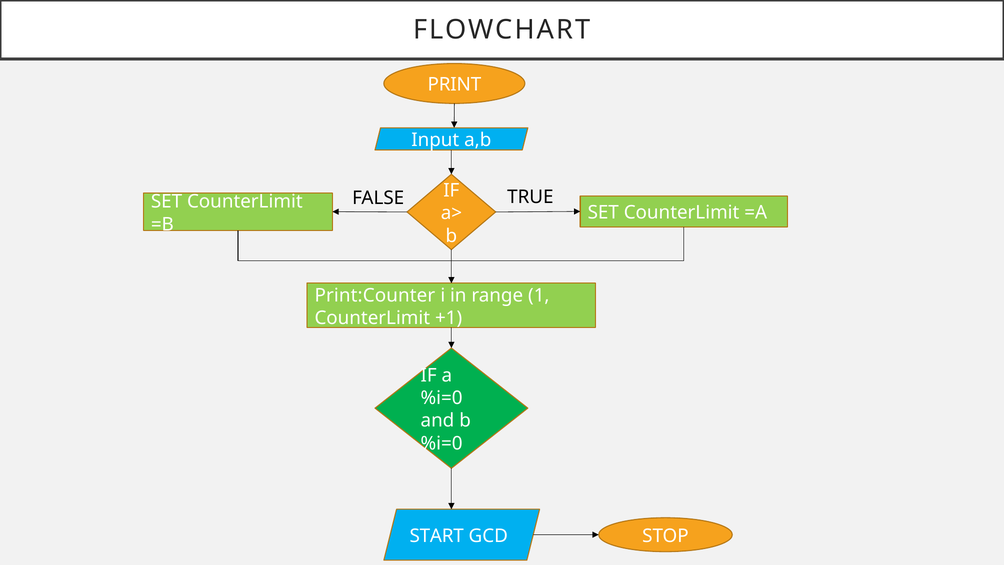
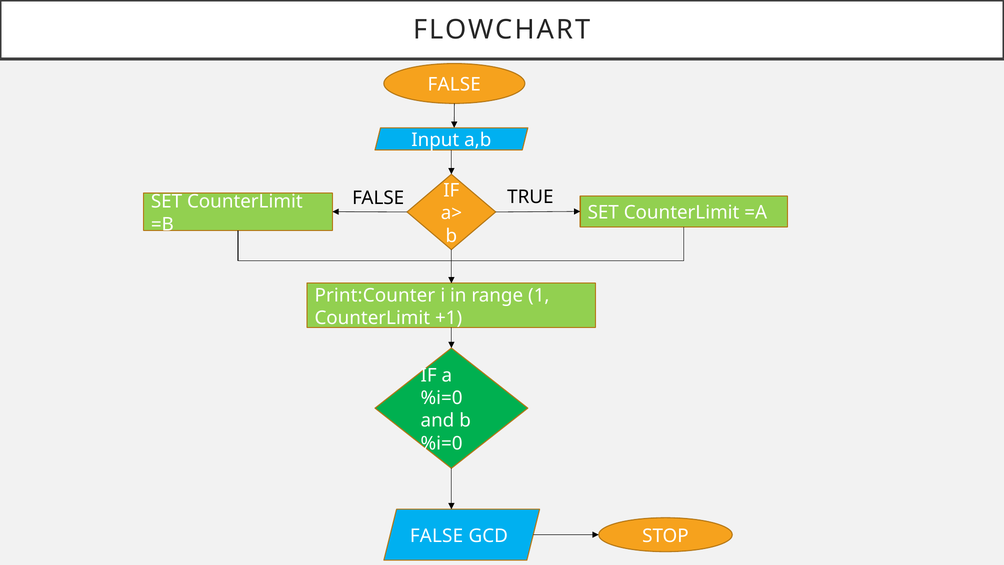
PRINT: PRINT -> FALSE (454, 85)
START: START -> FALSE (436, 536)
